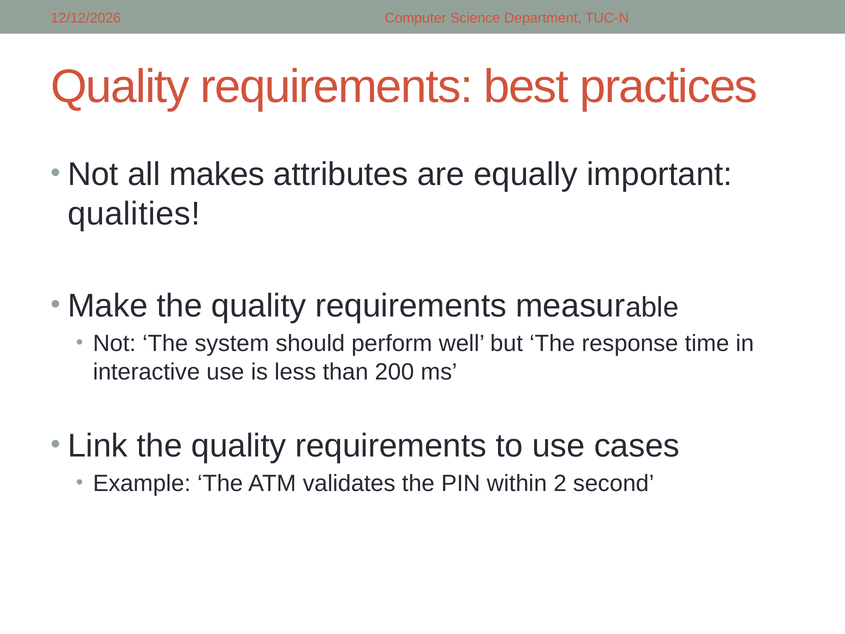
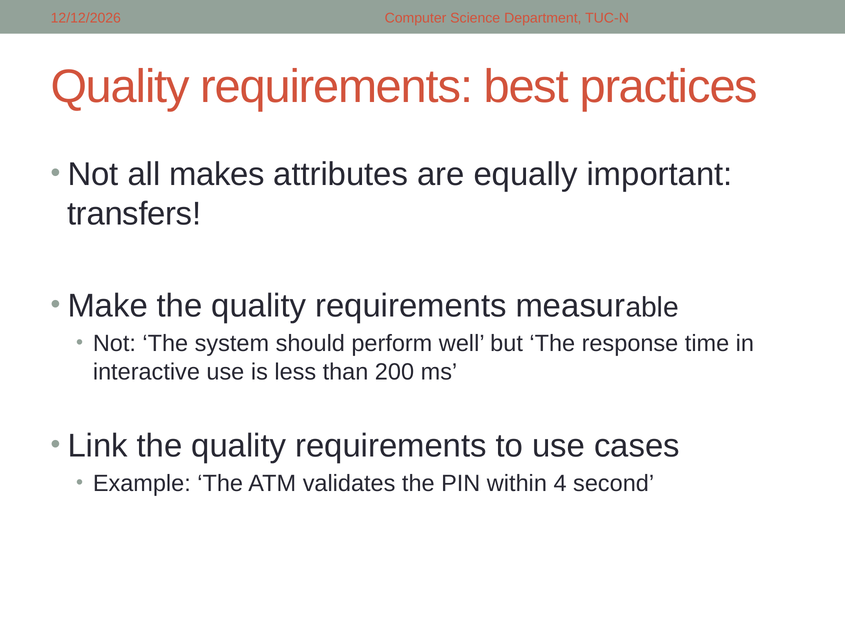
qualities: qualities -> transfers (134, 214)
2: 2 -> 4 (560, 483)
